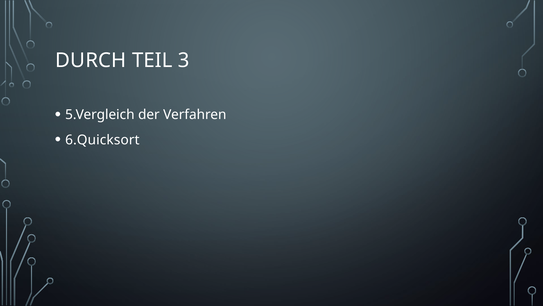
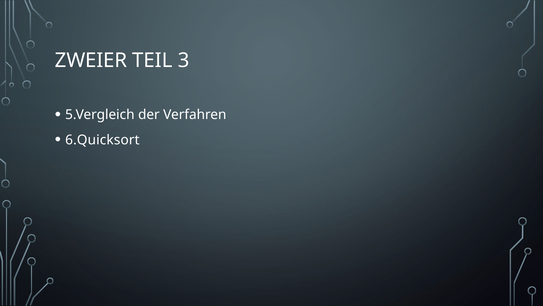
DURCH: DURCH -> ZWEIER (91, 60)
